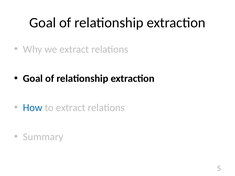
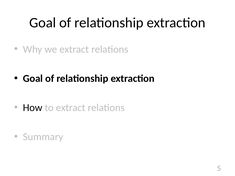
How colour: blue -> black (33, 108)
